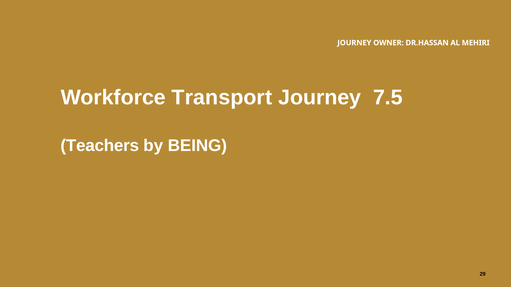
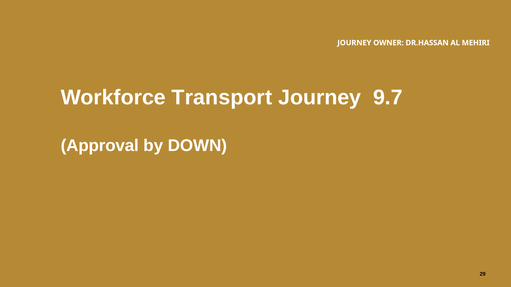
7.5: 7.5 -> 9.7 (388, 98)
Teachers: Teachers -> Approval (100, 146)
BEING: BEING -> DOWN (197, 146)
